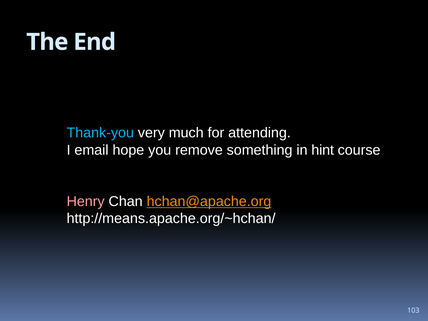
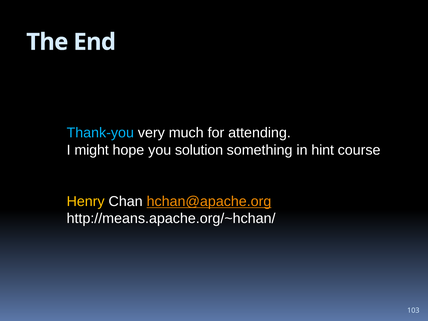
email: email -> might (92, 150)
remove: remove -> solution (199, 150)
Henry colour: pink -> yellow (86, 201)
